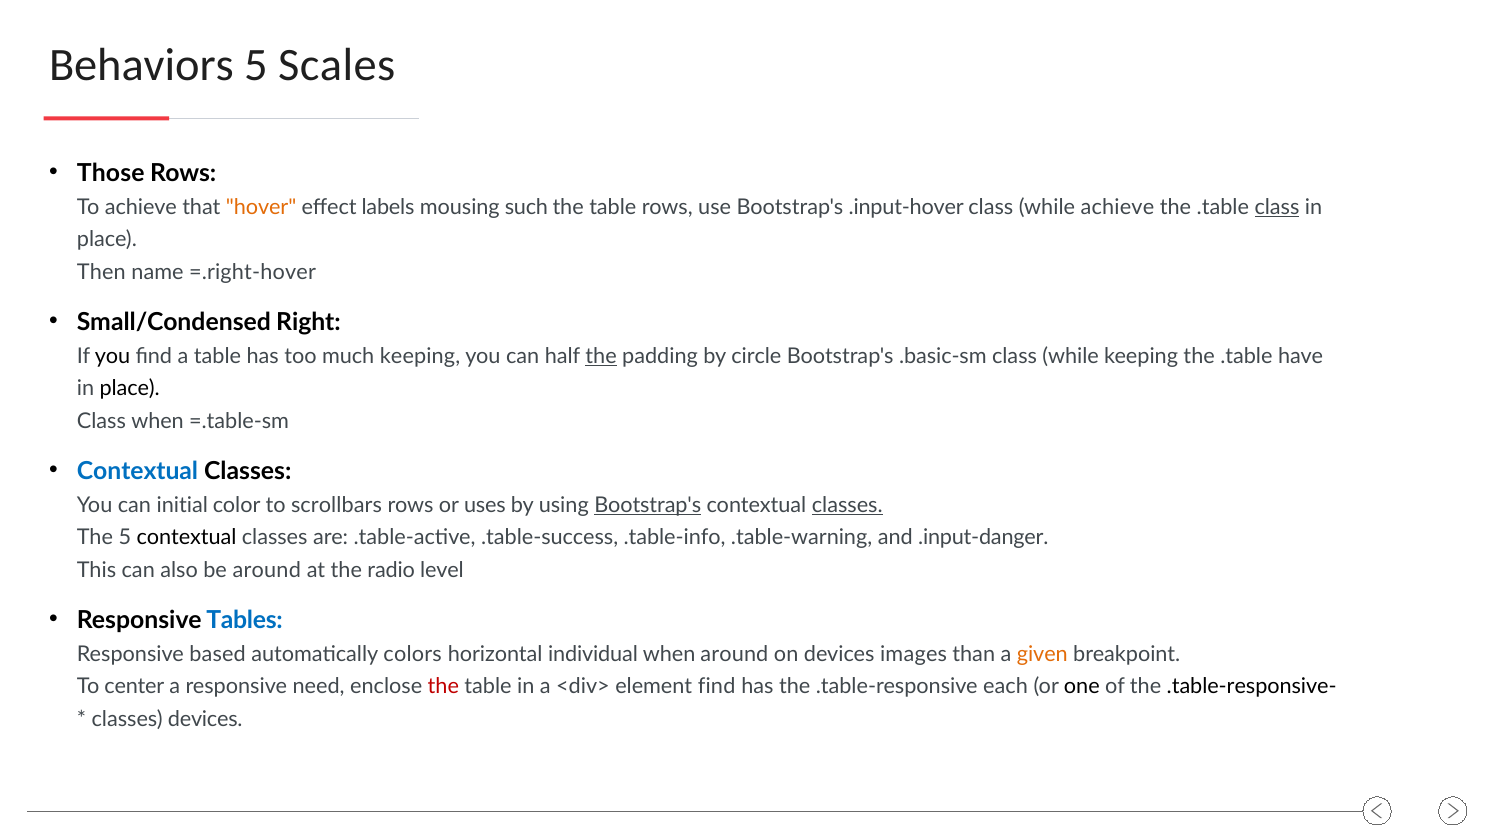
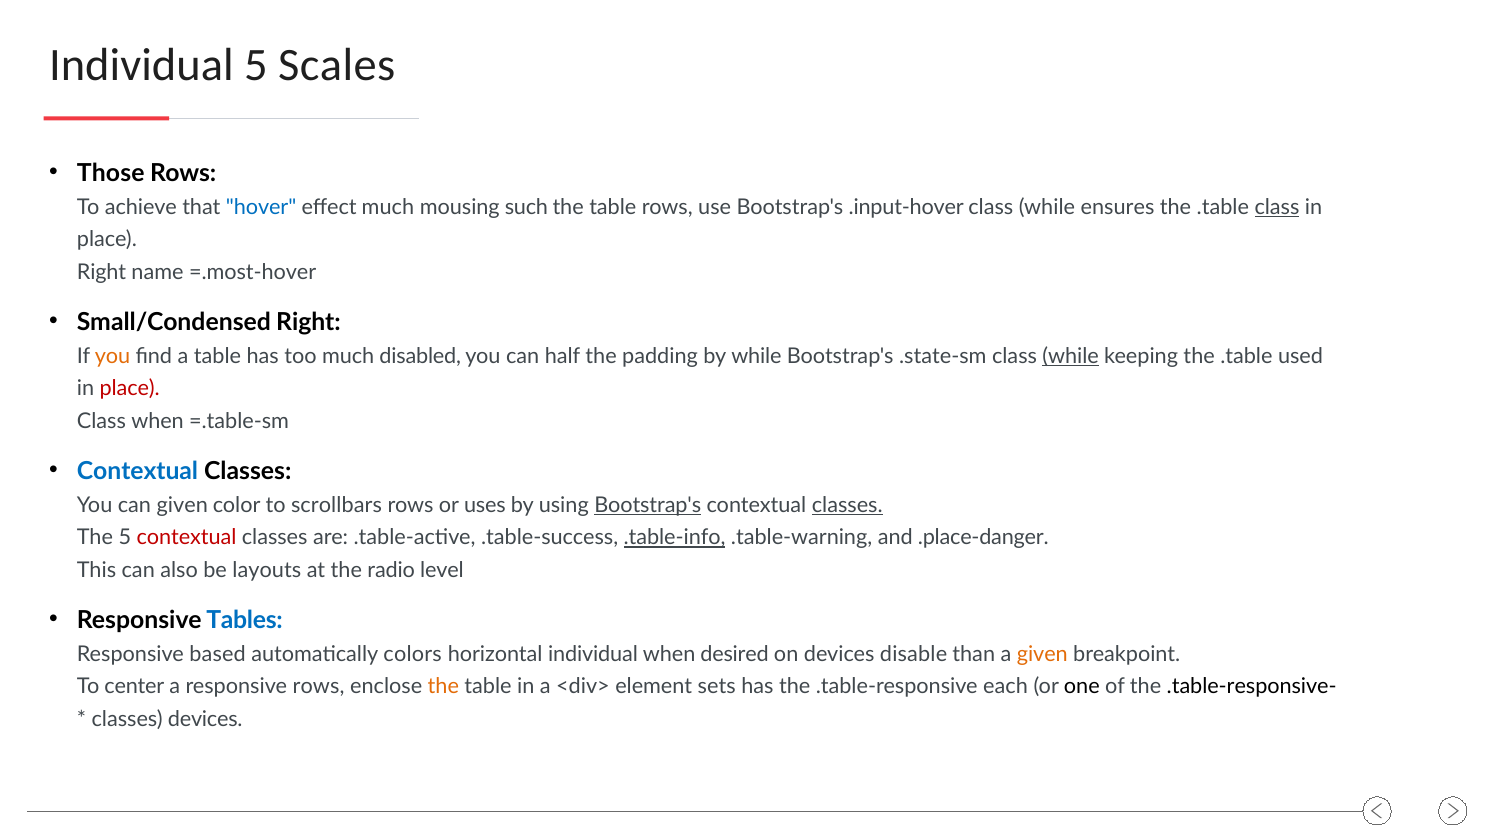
Behaviors: Behaviors -> Individual (141, 65)
hover colour: orange -> blue (261, 207)
effect labels: labels -> much (388, 207)
while achieve: achieve -> ensures (1118, 207)
Then: Then -> Right (102, 272)
=.right-hover: =.right-hover -> =.most-hover (253, 272)
you colour: black -> orange (112, 356)
much keeping: keeping -> disabled (420, 356)
the underline: present -> none (601, 356)
by circle: circle -> while (756, 356)
.basic-sm: .basic-sm -> .state-sm (943, 356)
while underline: none -> present (1071, 356)
have: have -> used (1301, 356)
place colour: black -> red (130, 389)
can initial: initial -> given (182, 505)
contextual colour: black -> red (187, 538)
.table-info underline: none -> present (675, 538)
.input-danger: .input-danger -> .place-danger (983, 538)
be around: around -> layouts (267, 570)
when around: around -> desired (735, 654)
images: images -> disable (914, 654)
responsive need: need -> rows (319, 686)
the colour: red -> orange (443, 686)
element find: find -> sets (717, 686)
